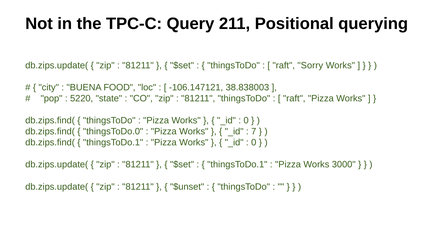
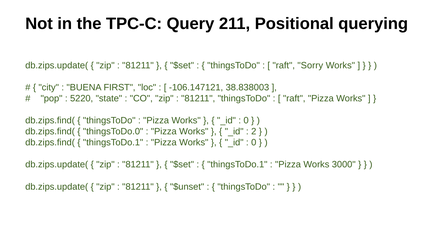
FOOD: FOOD -> FIRST (119, 87)
7: 7 -> 2 (254, 132)
